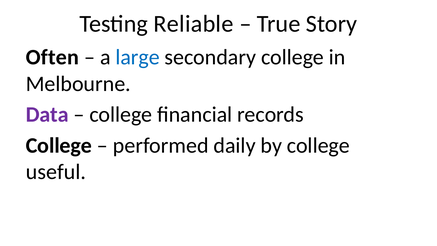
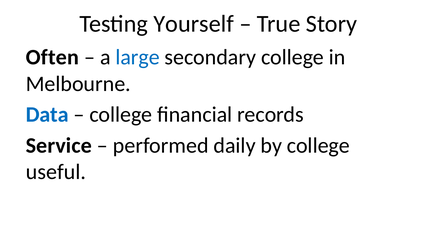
Reliable: Reliable -> Yourself (194, 24)
Data colour: purple -> blue (47, 115)
College: College -> Service (59, 145)
